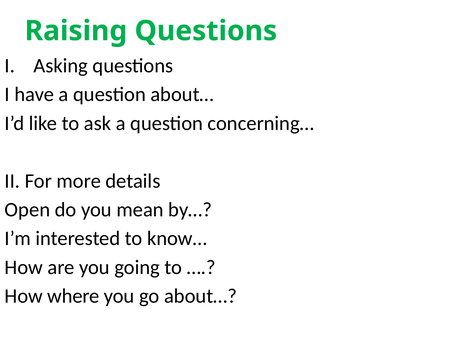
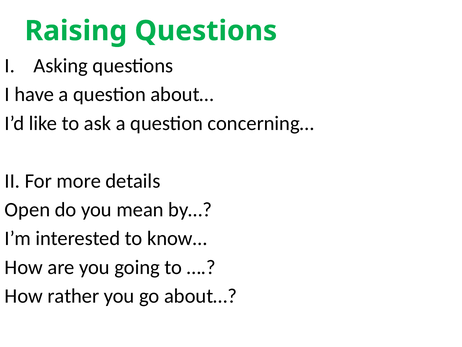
where: where -> rather (73, 296)
